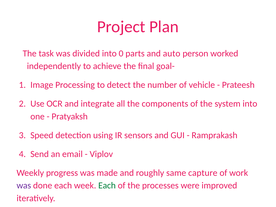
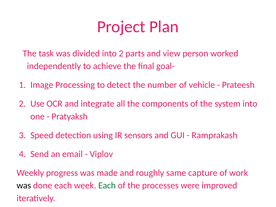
into 0: 0 -> 2 (121, 53)
auto: auto -> view (172, 53)
was colour: purple -> black (24, 186)
